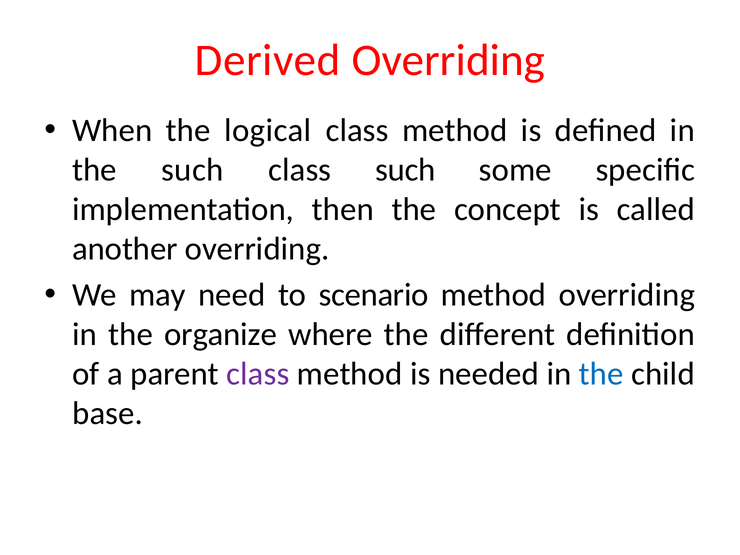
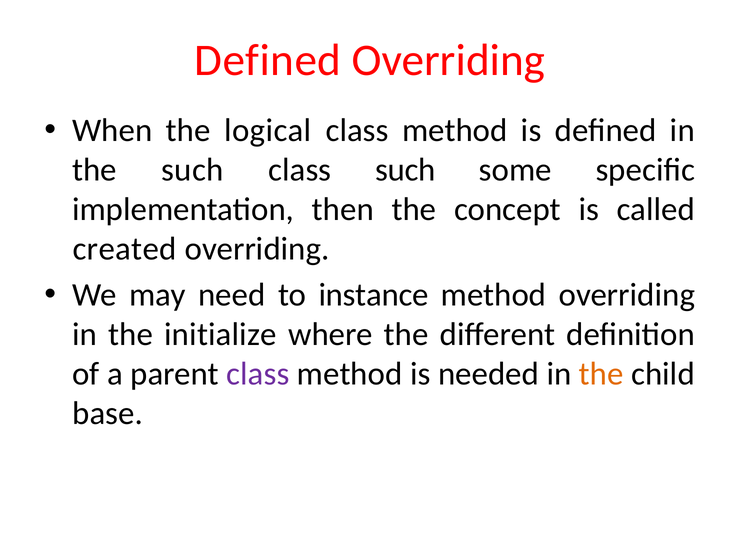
Derived: Derived -> Defined (268, 61)
another: another -> created (125, 249)
scenario: scenario -> instance (374, 295)
organize: organize -> initialize (220, 335)
the colour: blue -> orange (601, 374)
